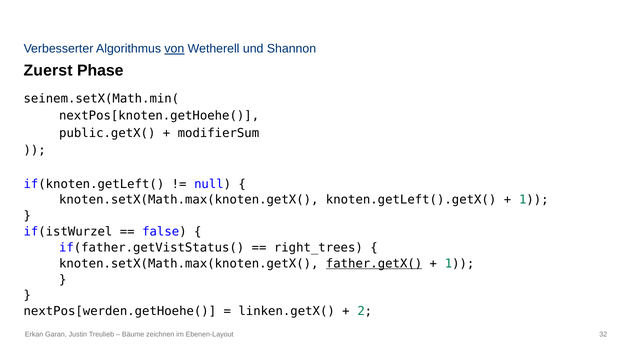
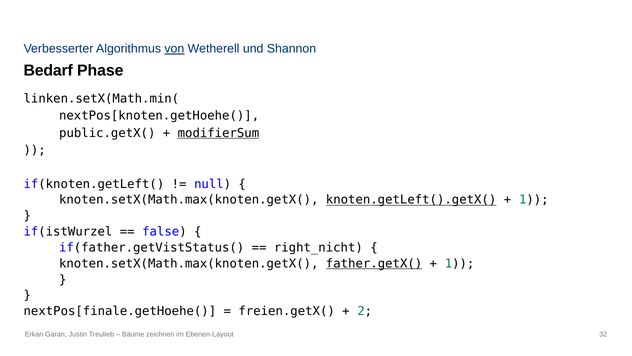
Zuerst: Zuerst -> Bedarf (48, 70)
seinem.setX(Math.min(: seinem.setX(Math.min( -> linken.setX(Math.min( (101, 99)
modifierSum underline: none -> present (218, 133)
knoten.getLeft().getX( underline: none -> present (411, 200)
right_trees: right_trees -> right_nicht (318, 247)
nextPos[werden.getHoehe(: nextPos[werden.getHoehe( -> nextPos[finale.getHoehe( (120, 311)
linken.getX(: linken.getX( -> freien.getX( (287, 311)
